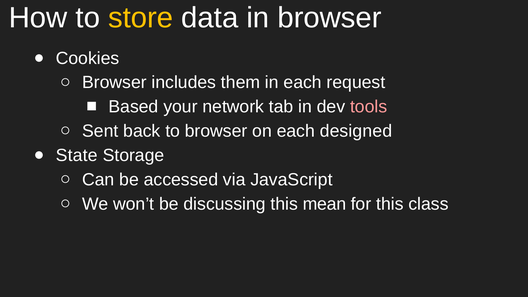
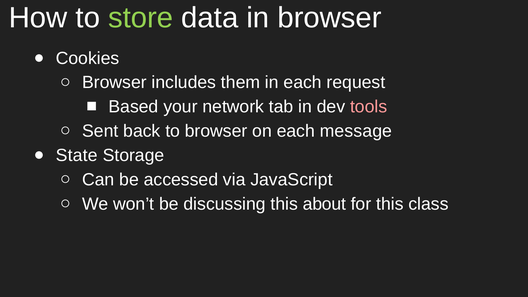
store colour: yellow -> light green (141, 18)
designed: designed -> message (356, 131)
mean: mean -> about (324, 204)
